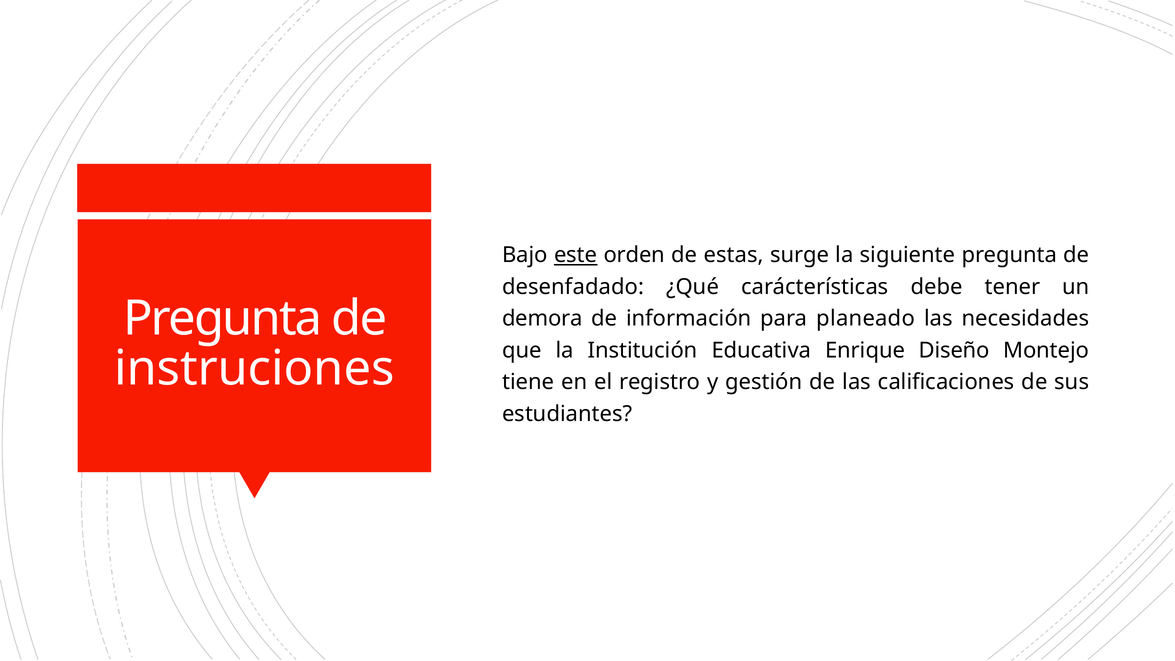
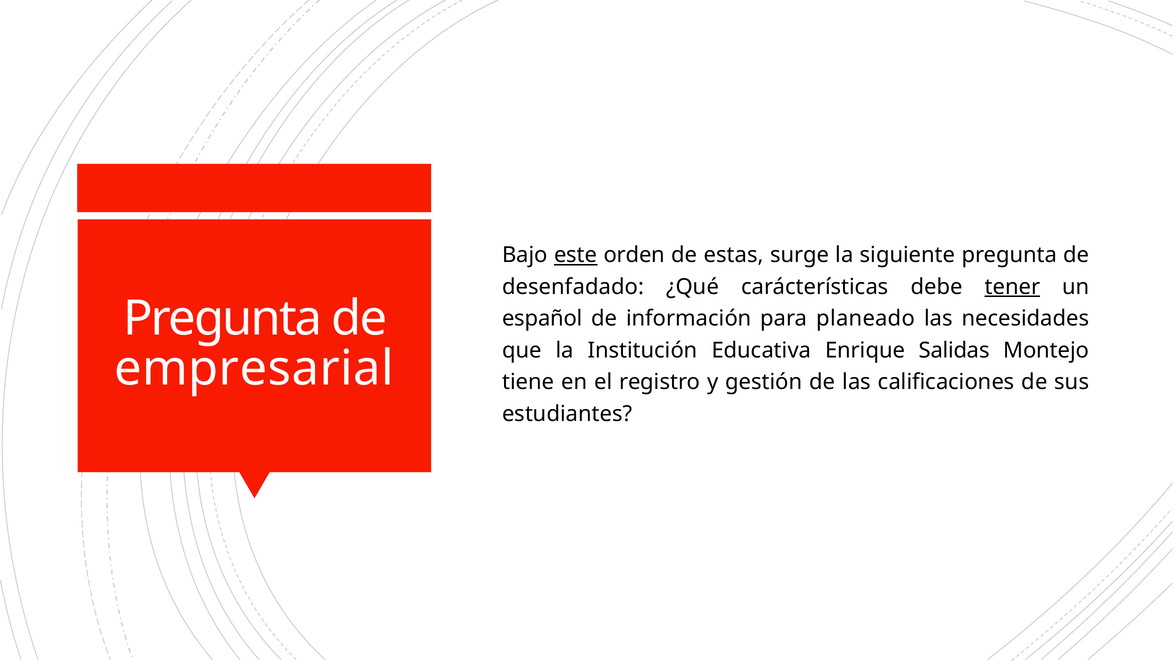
tener underline: none -> present (1012, 287)
demora: demora -> español (542, 319)
Diseño: Diseño -> Salidas (954, 350)
instruciones: instruciones -> empresarial (254, 369)
